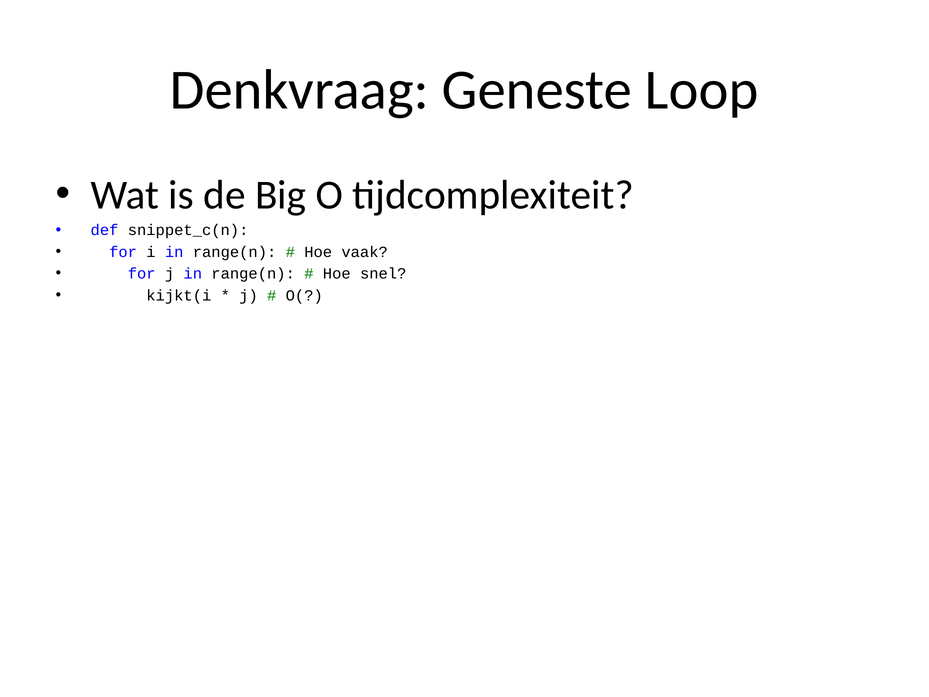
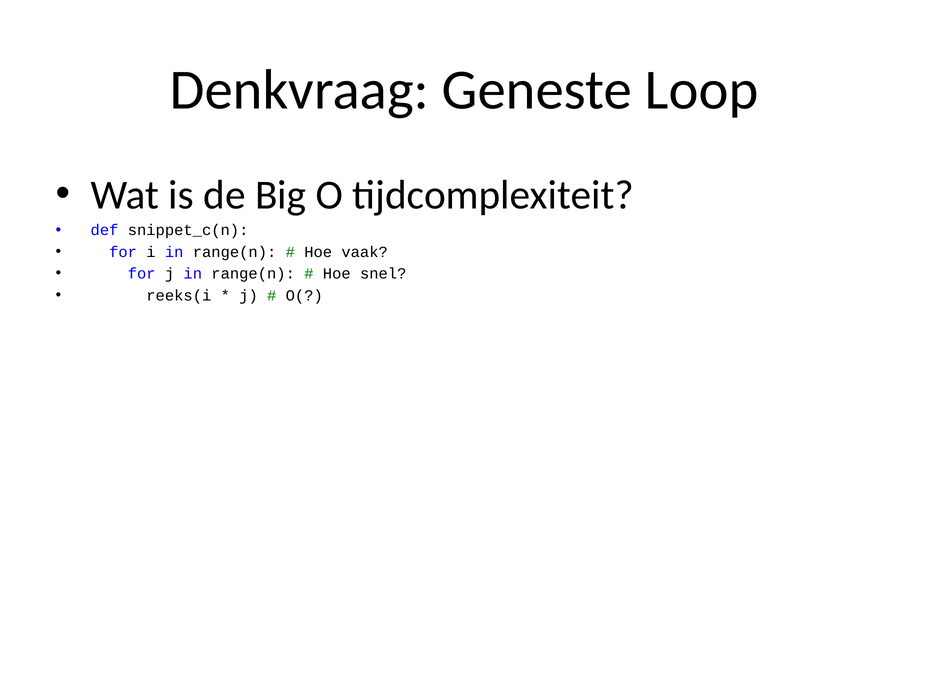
kijkt(i: kijkt(i -> reeks(i (179, 295)
